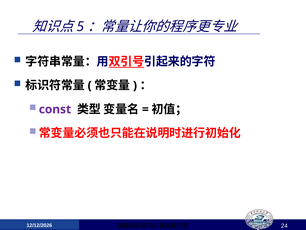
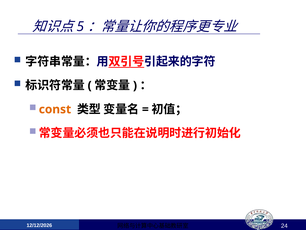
const colour: purple -> orange (55, 109)
